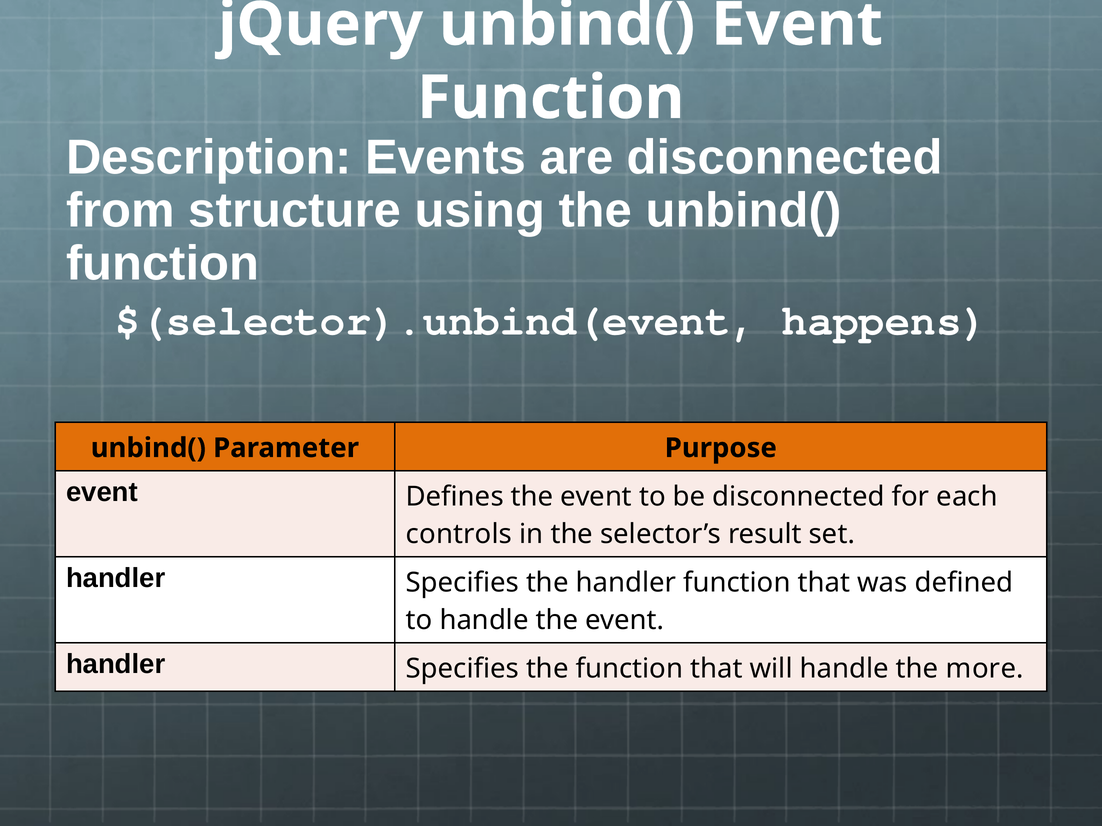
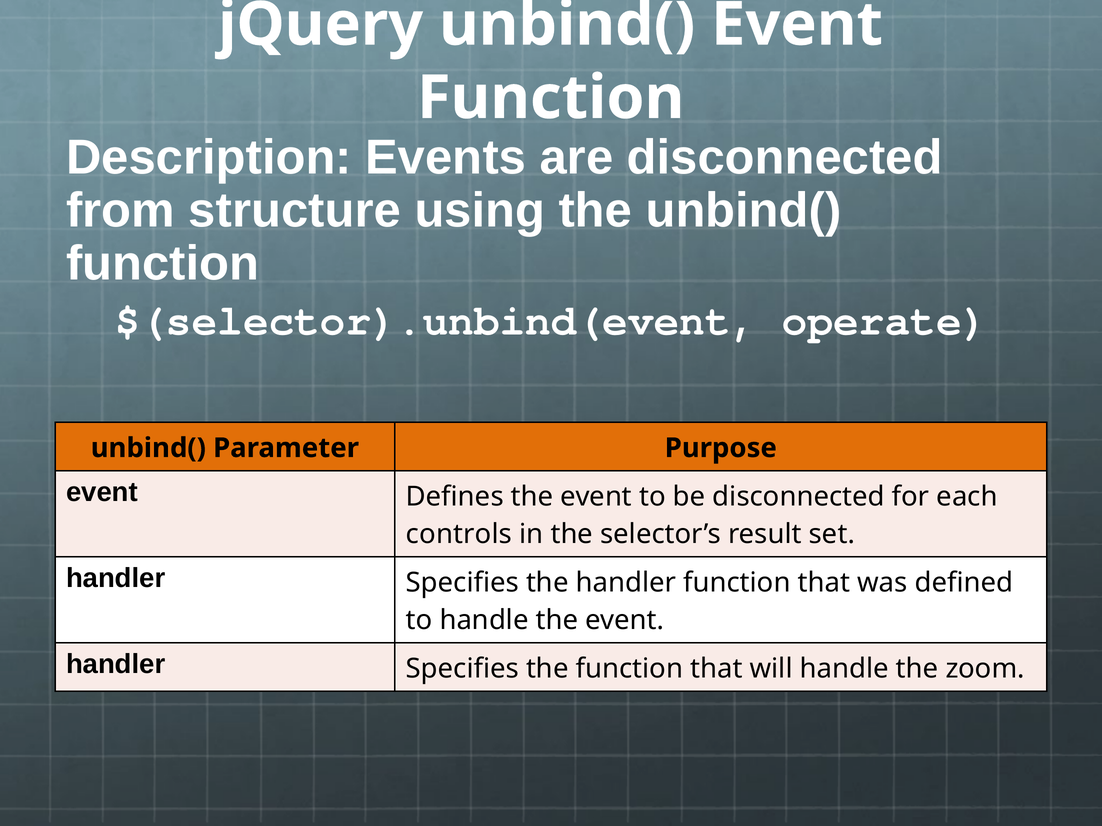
happens: happens -> operate (885, 321)
more: more -> zoom (985, 669)
